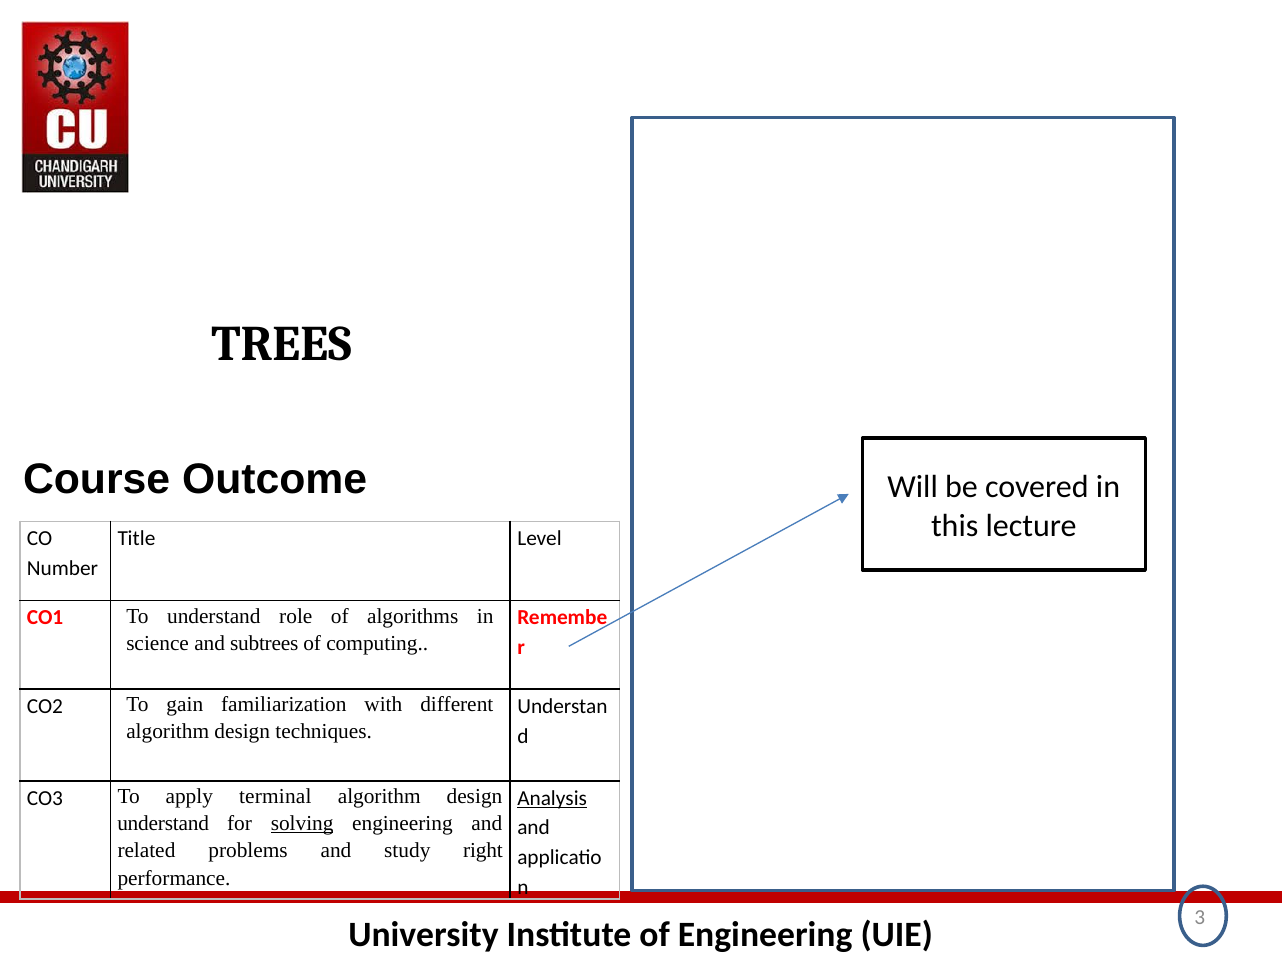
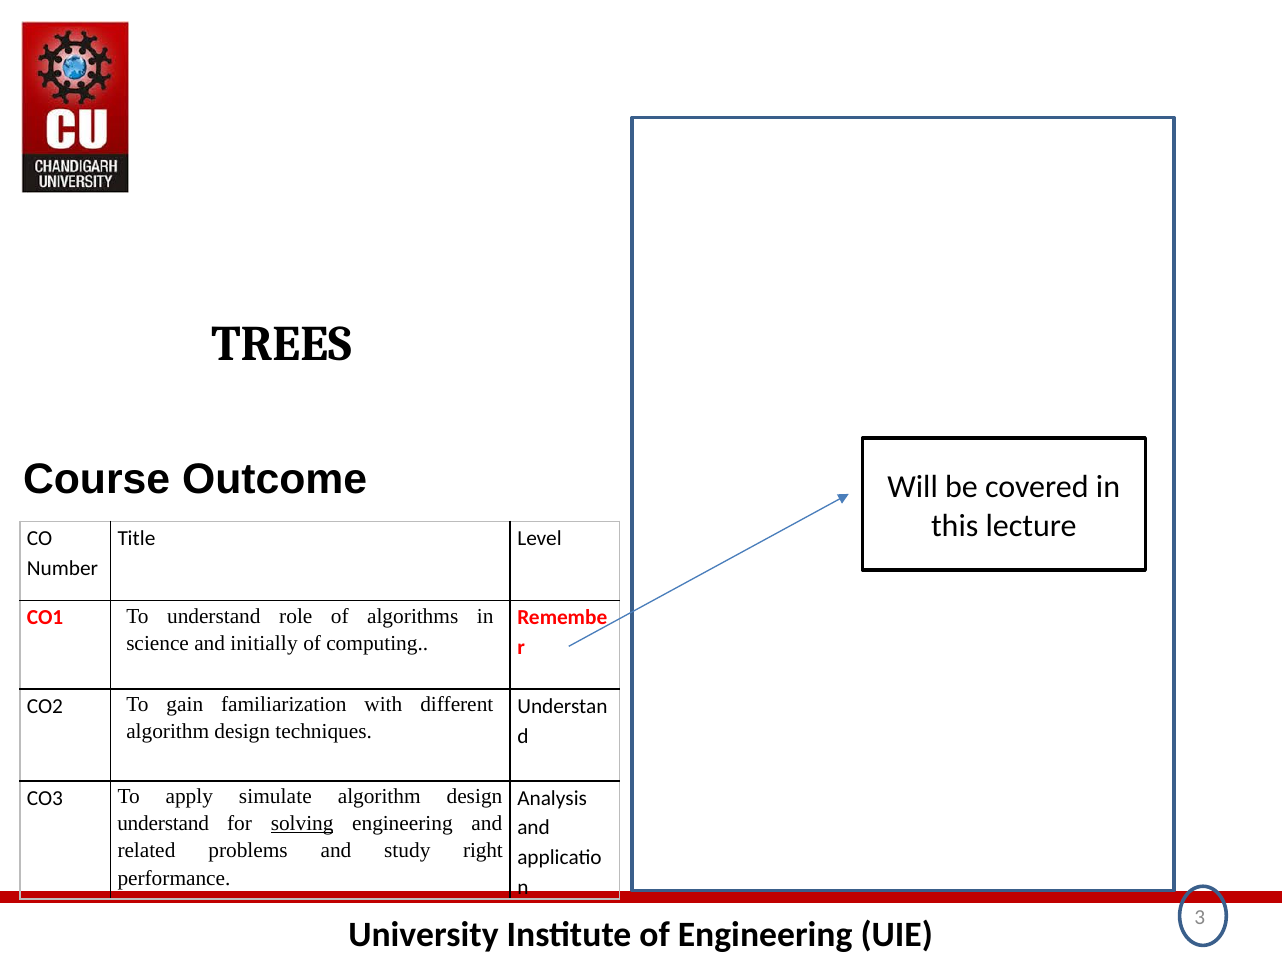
subtrees: subtrees -> initially (264, 644)
terminal: terminal -> simulate (275, 797)
Analysis underline: present -> none (552, 798)
